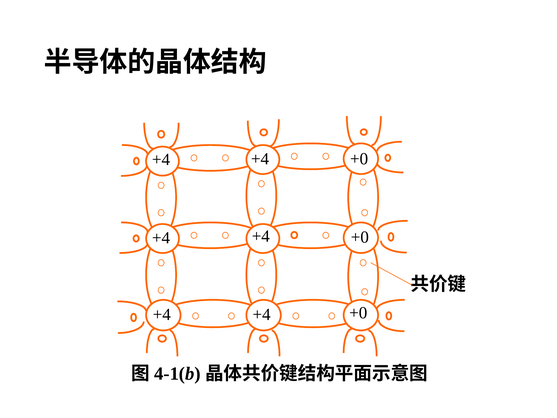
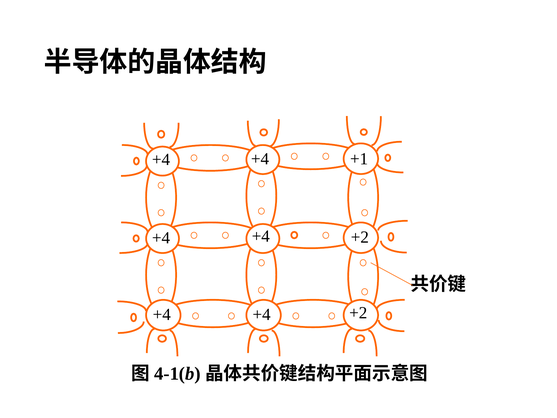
+0: +0 -> +1 (359, 159)
+0: +0 -> +2 (360, 237)
+0: +0 -> +2 (358, 313)
